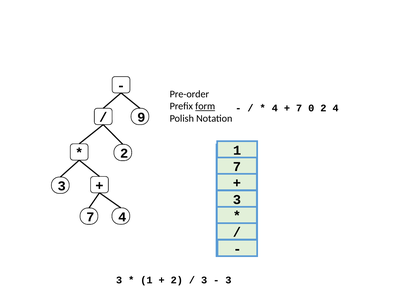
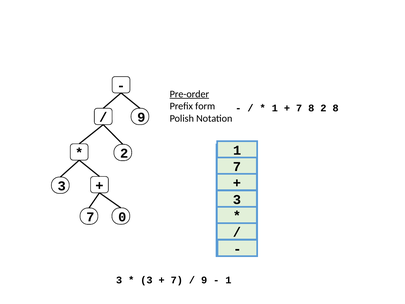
Pre-order underline: none -> present (189, 94)
form underline: present -> none (205, 106)
4: 4 -> 1 (275, 108)
7 0: 0 -> 8 (311, 108)
2 4: 4 -> 8 (336, 108)
7 4: 4 -> 0 (122, 217)
1: 1 -> 3 (146, 280)
2: 2 -> 7 (177, 280)
3: 3 -> 9 (204, 280)
3: 3 -> 1 (228, 280)
